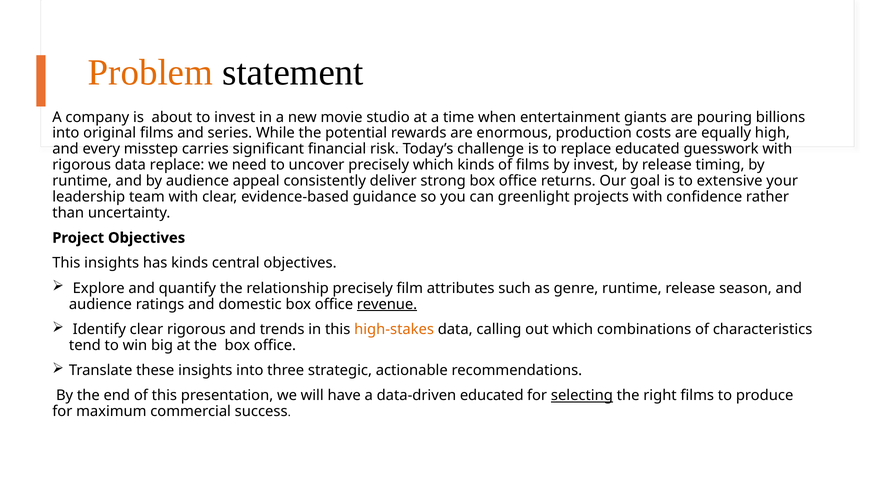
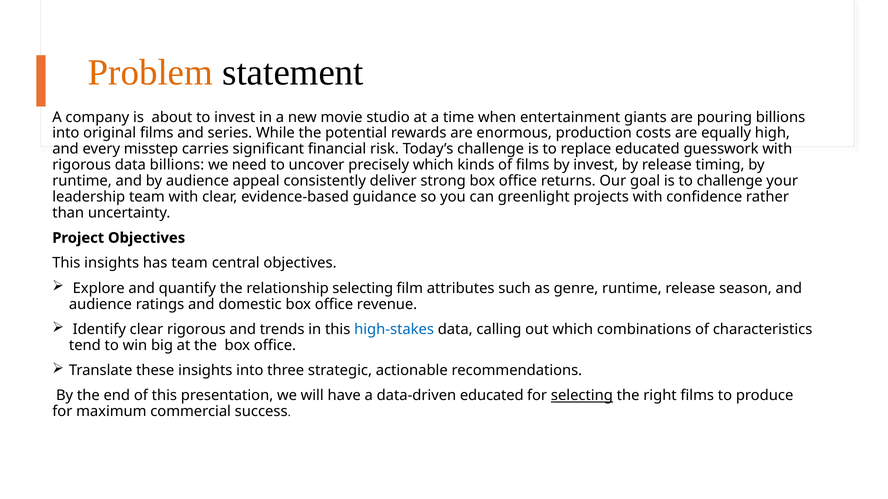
data replace: replace -> billions (177, 165)
to extensive: extensive -> challenge (730, 181)
has kinds: kinds -> team (190, 263)
relationship precisely: precisely -> selecting (363, 289)
revenue underline: present -> none (387, 304)
high-stakes colour: orange -> blue (394, 330)
